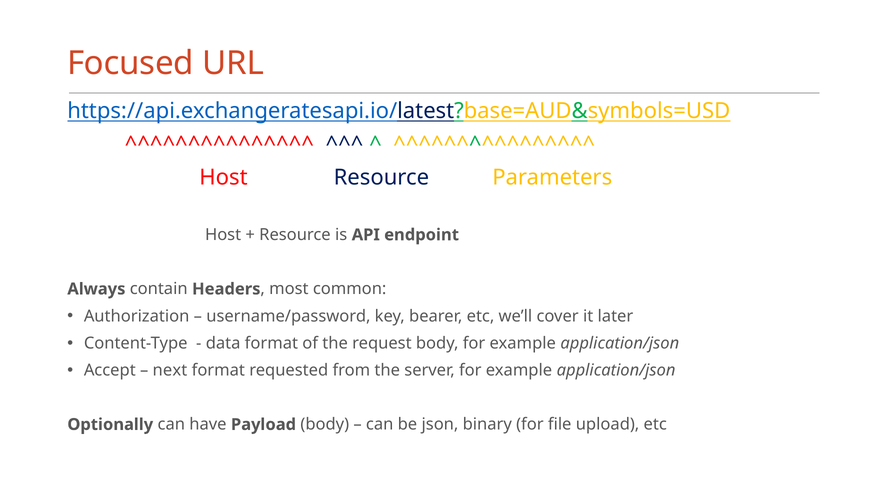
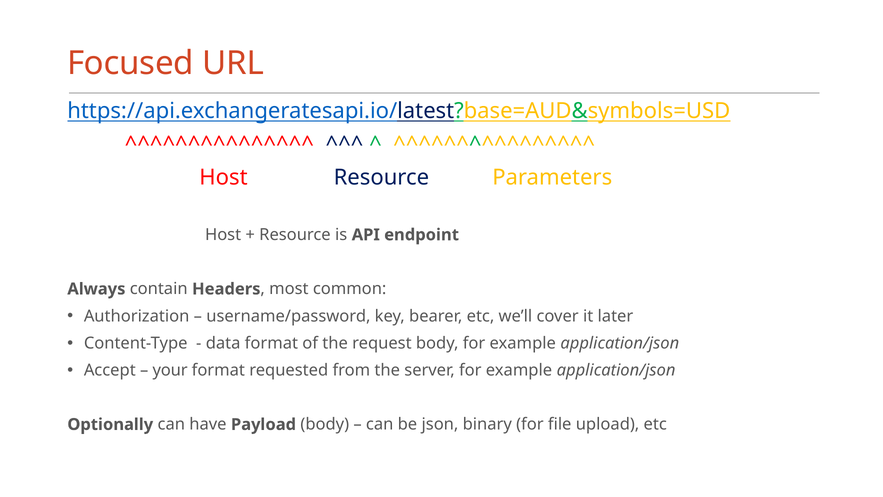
next: next -> your (170, 370)
